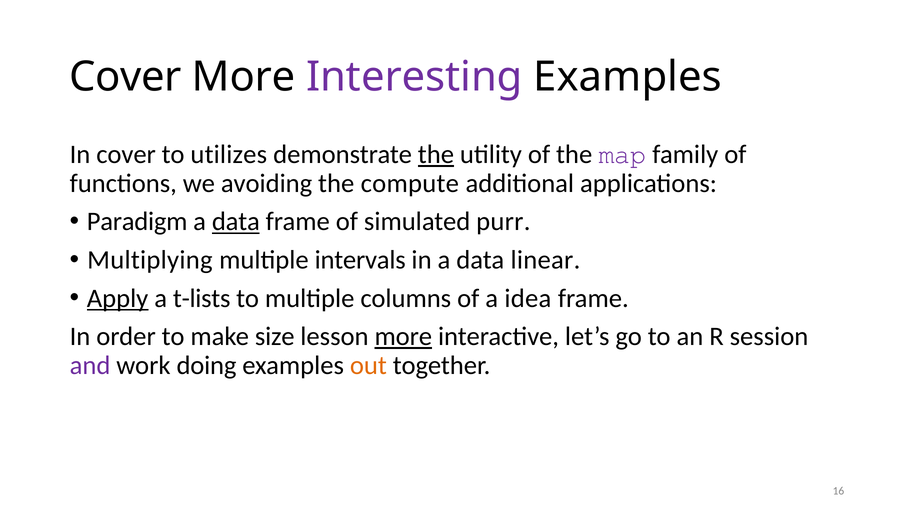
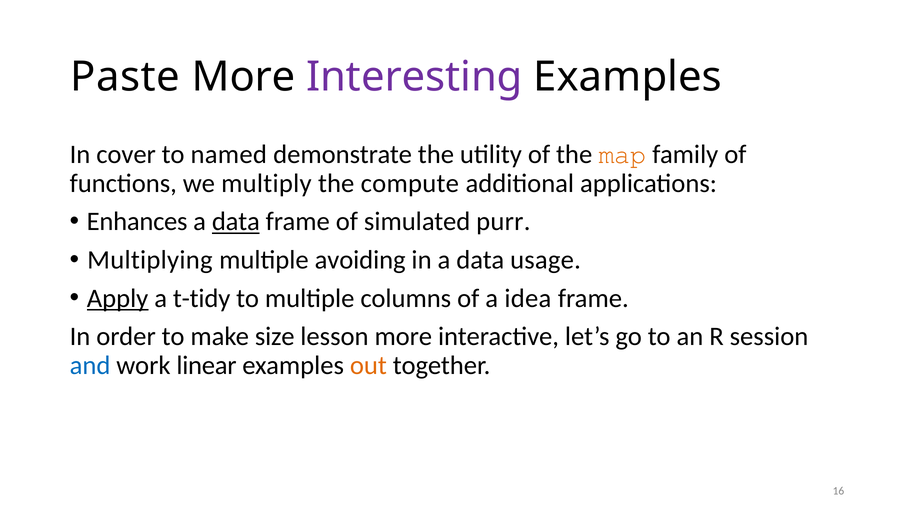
Cover: Cover -> Paste (125, 77)
utilizes: utilizes -> named (229, 155)
the underline: present -> none (436, 155)
map colour: purple -> orange (622, 155)
avoiding: avoiding -> multiply (266, 183)
Paradigm: Paradigm -> Enhances (137, 222)
intervals: intervals -> avoiding (360, 260)
linear: linear -> usage (545, 260)
t-lists: t-lists -> t-tidy (202, 298)
more underline: present -> none (403, 337)
and colour: purple -> blue (90, 365)
doing: doing -> linear (207, 365)
